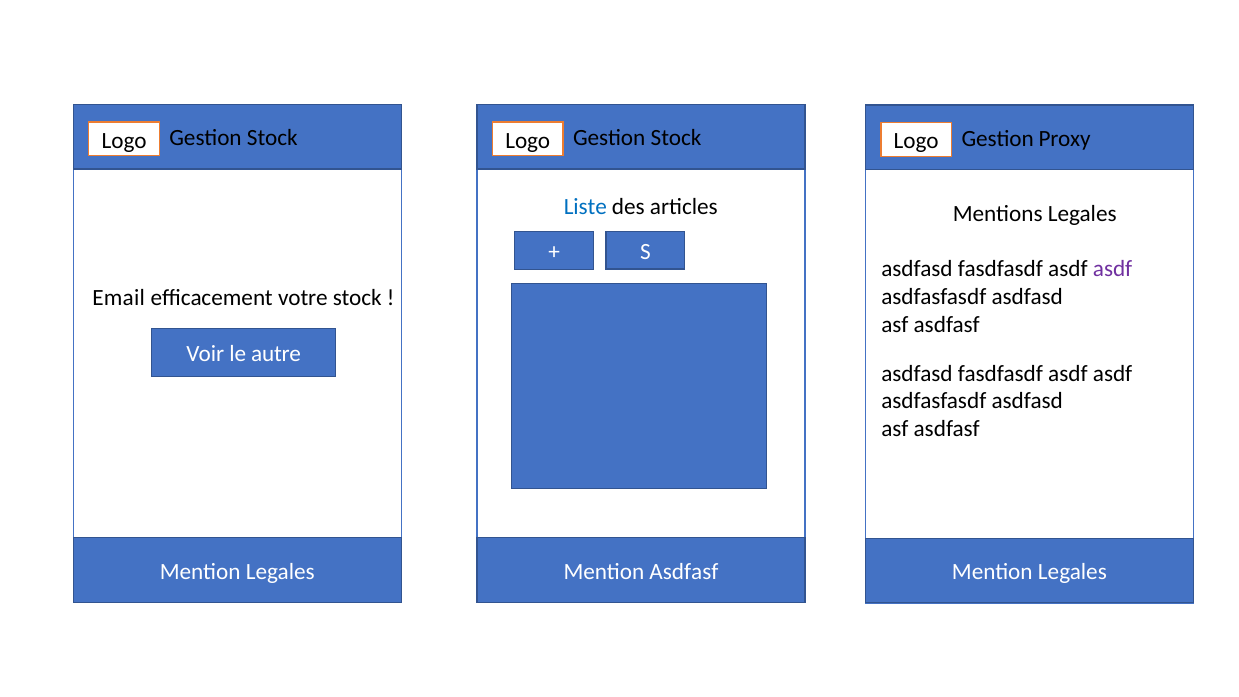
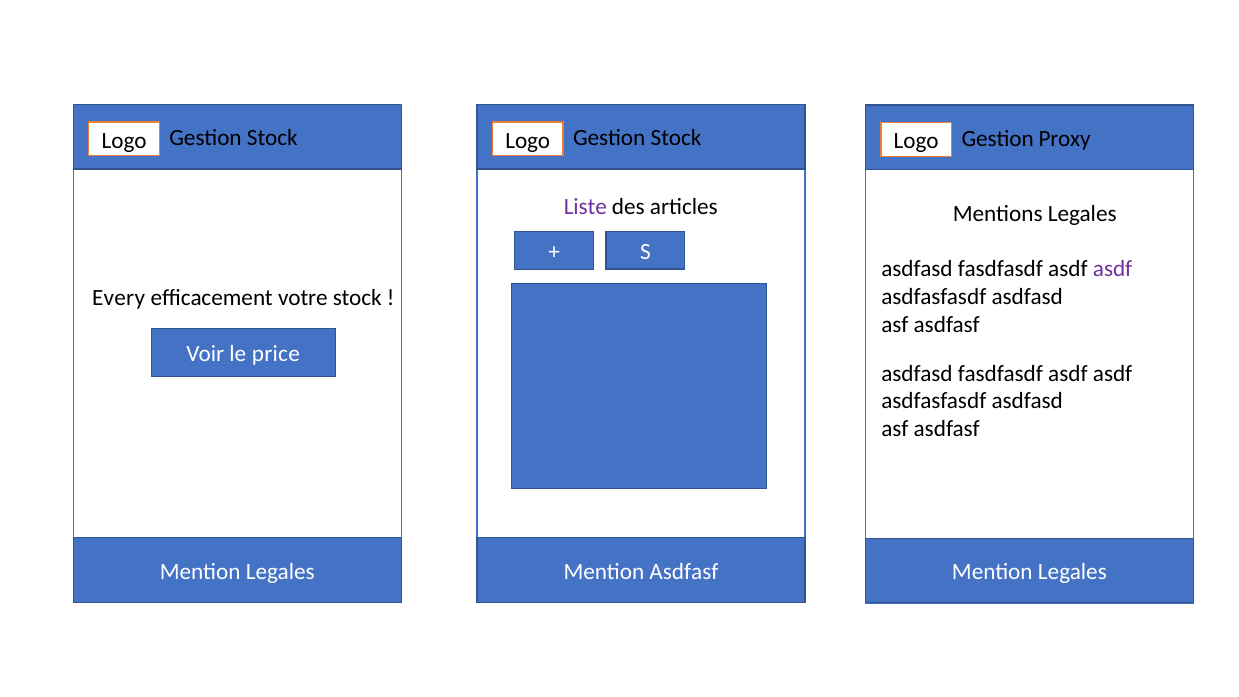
Liste colour: blue -> purple (585, 207)
Email: Email -> Every (119, 298)
autre: autre -> price (276, 354)
